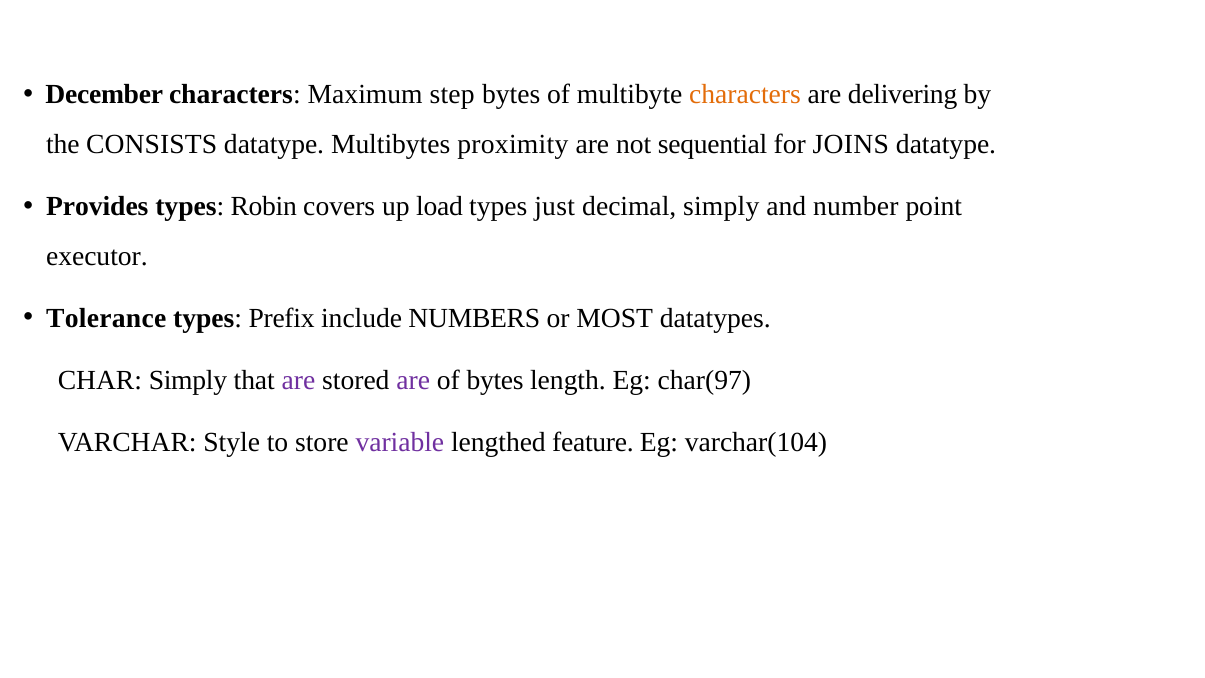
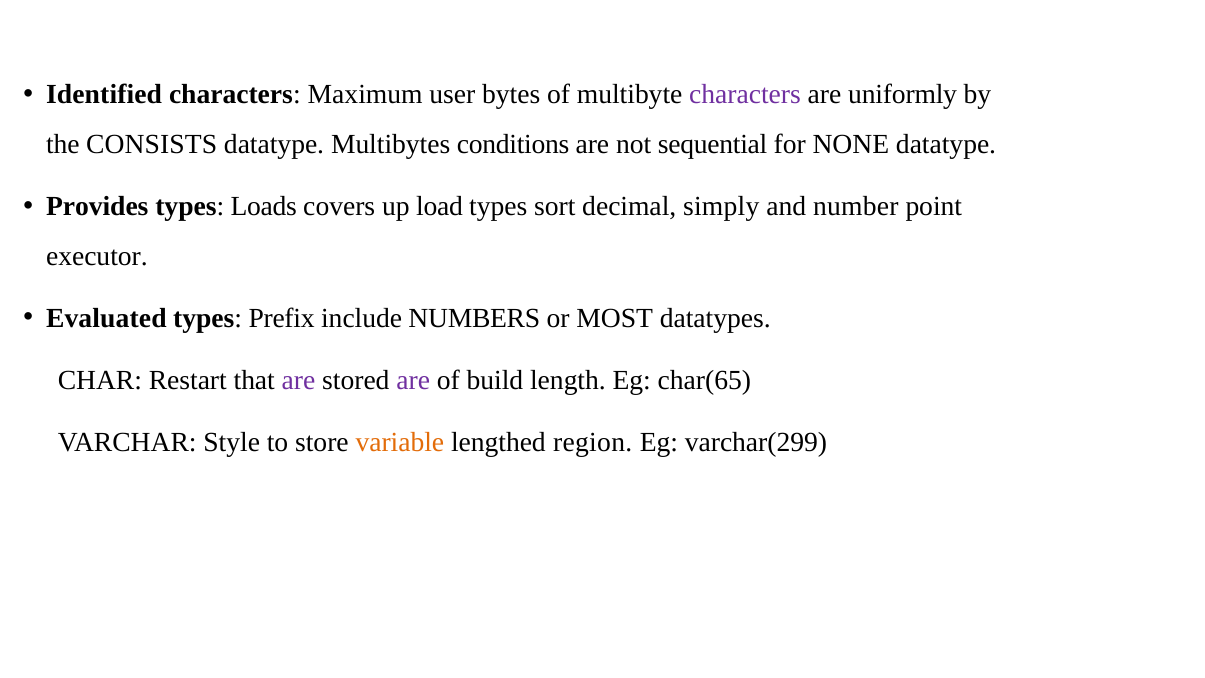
December: December -> Identified (104, 94)
step: step -> user (452, 94)
characters colour: orange -> purple (745, 94)
delivering: delivering -> uniformly (903, 94)
proximity: proximity -> conditions (513, 144)
JOINS: JOINS -> NONE (851, 144)
Robin: Robin -> Loads (264, 206)
just: just -> sort (555, 206)
Tolerance: Tolerance -> Evaluated (106, 318)
CHAR Simply: Simply -> Restart (188, 380)
of bytes: bytes -> build (495, 380)
char(97: char(97 -> char(65 (704, 380)
variable colour: purple -> orange (400, 443)
feature: feature -> region (593, 443)
varchar(104: varchar(104 -> varchar(299 (756, 443)
